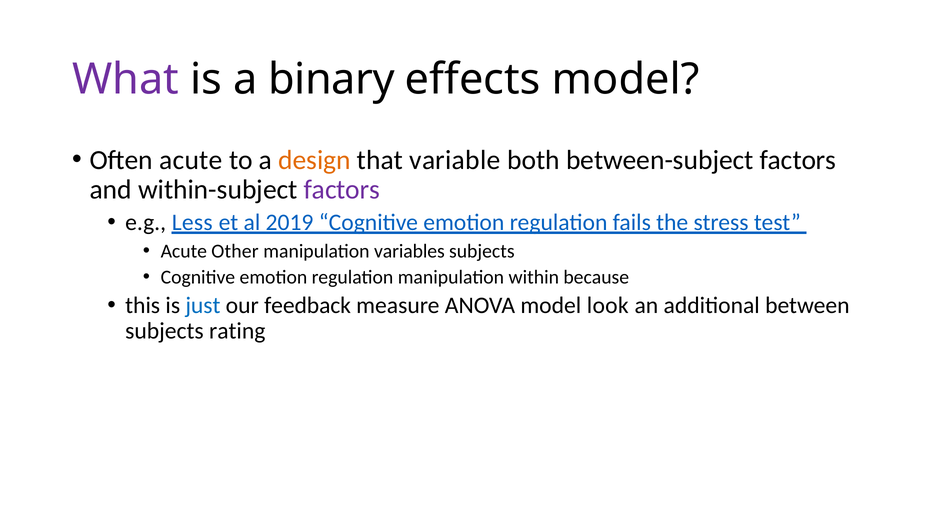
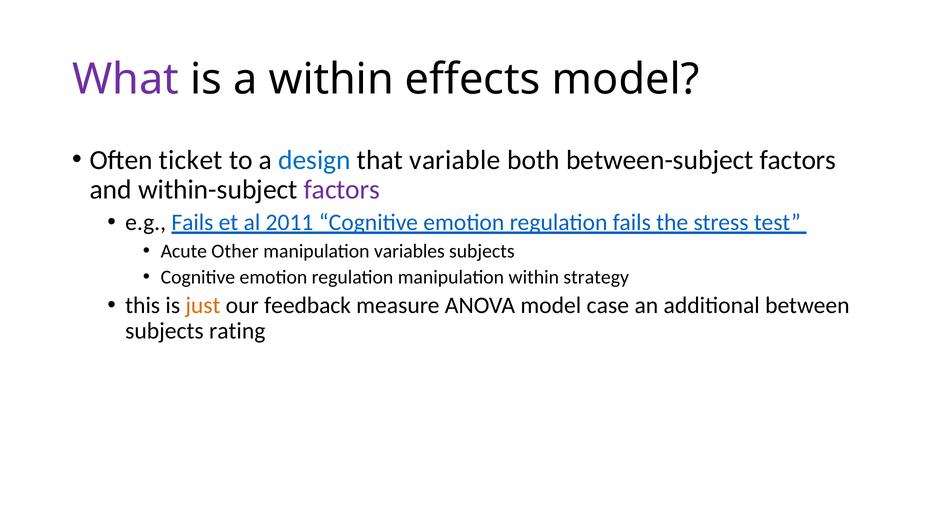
a binary: binary -> within (331, 79)
Often acute: acute -> ticket (191, 160)
design colour: orange -> blue (314, 160)
e.g Less: Less -> Fails (192, 222)
2019: 2019 -> 2011 (290, 222)
because: because -> strategy (596, 277)
just colour: blue -> orange (203, 305)
look: look -> case (608, 305)
